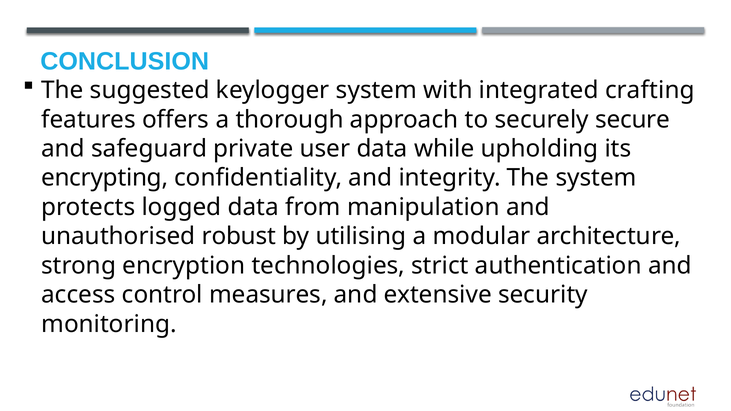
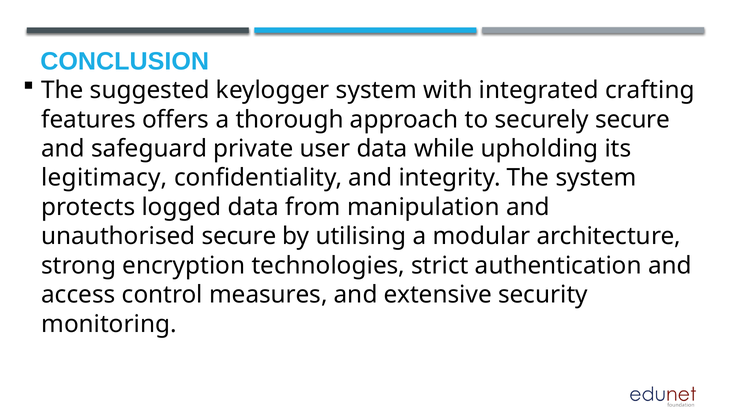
encrypting: encrypting -> legitimacy (104, 178)
unauthorised robust: robust -> secure (239, 237)
